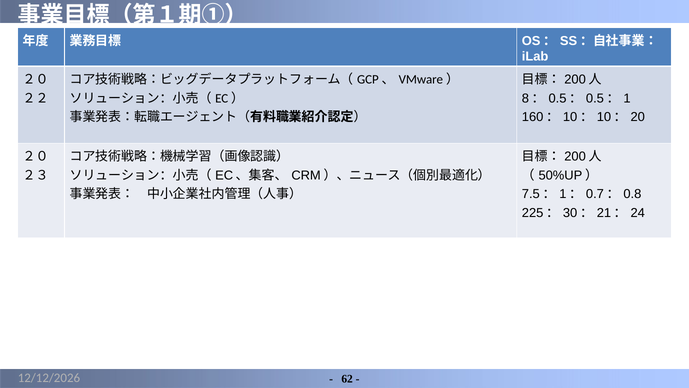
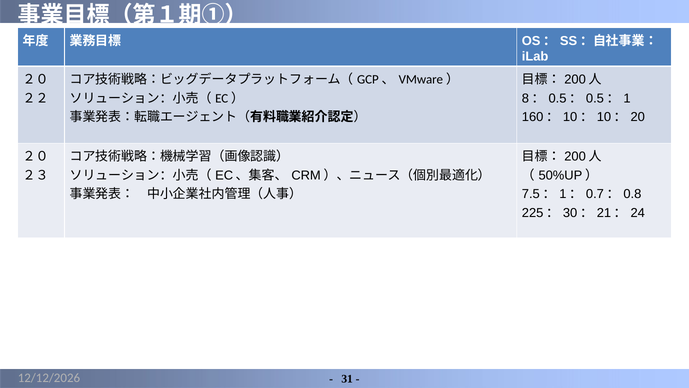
62: 62 -> 31 (347, 379)
